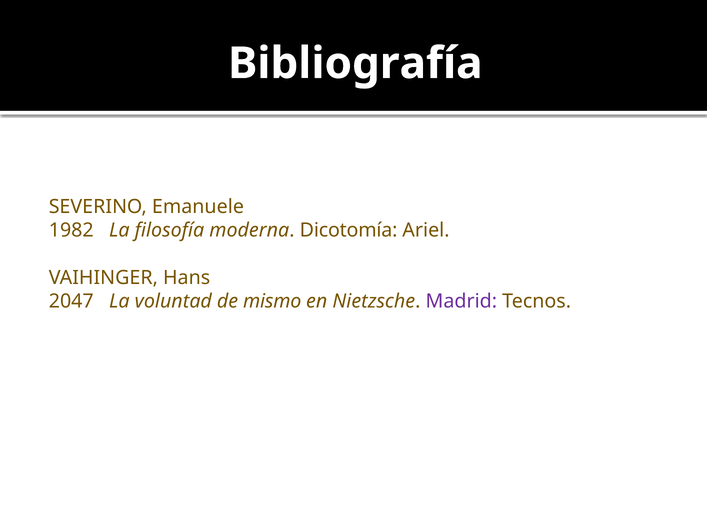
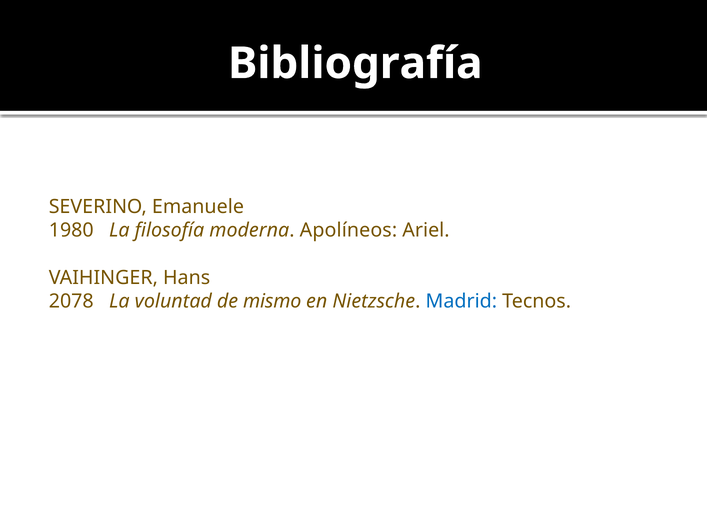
1982: 1982 -> 1980 (71, 231)
Dicotomía: Dicotomía -> Apolíneos (348, 231)
2047: 2047 -> 2078 (71, 301)
Madrid colour: purple -> blue (461, 301)
